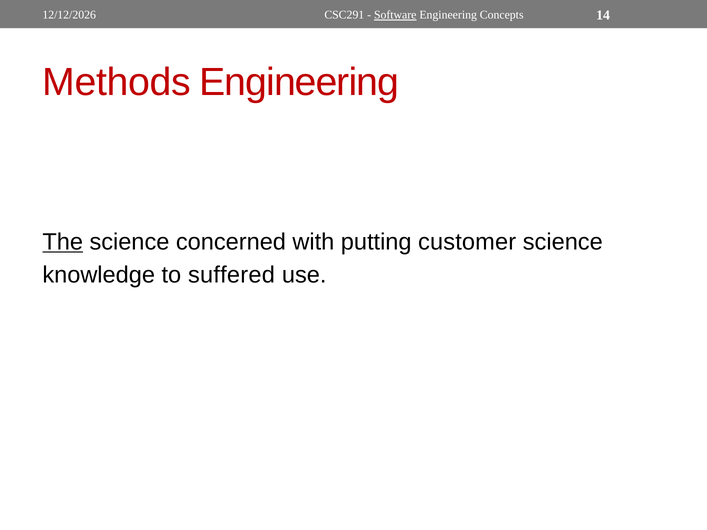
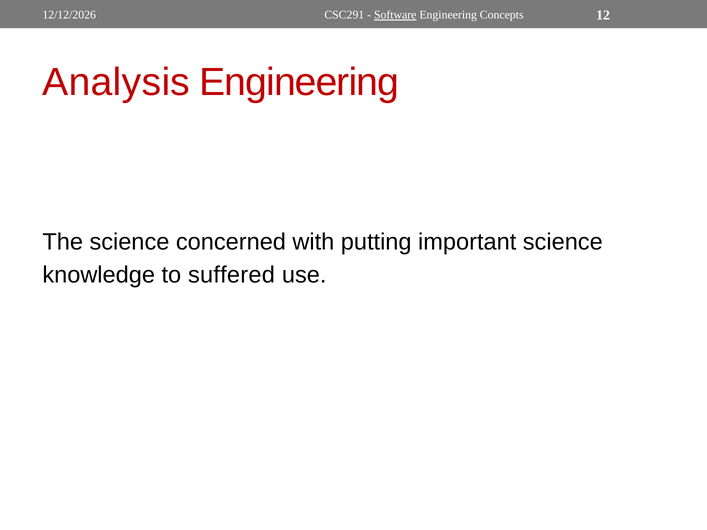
14: 14 -> 12 (603, 15)
Methods: Methods -> Analysis (116, 82)
The underline: present -> none (63, 242)
customer: customer -> important (467, 242)
